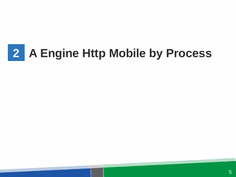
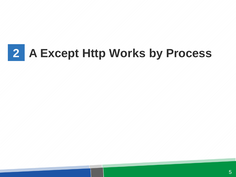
Engine: Engine -> Except (60, 53)
Mobile: Mobile -> Works (127, 53)
